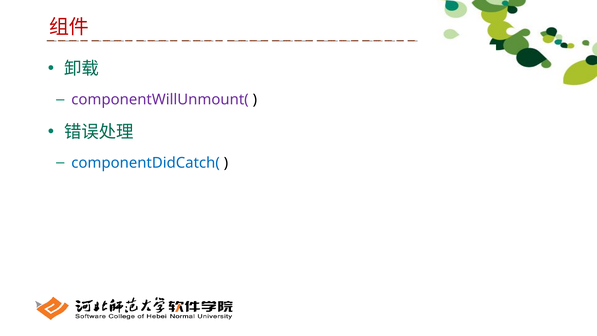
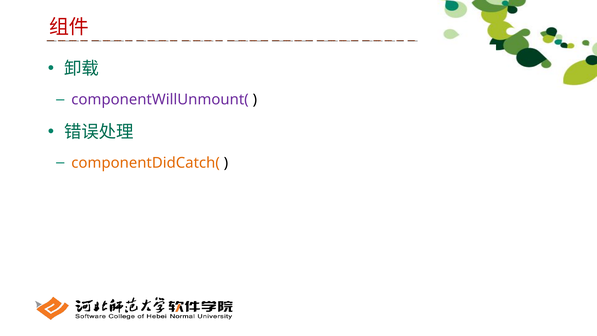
componentDidCatch( colour: blue -> orange (146, 163)
